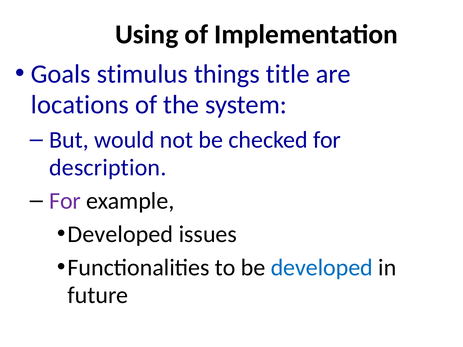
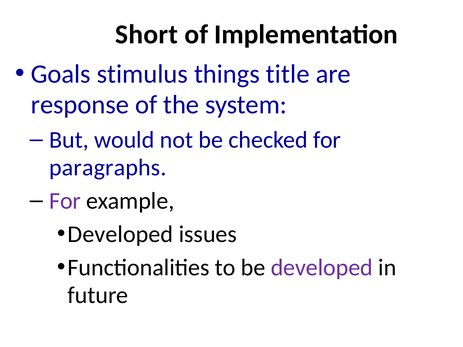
Using: Using -> Short (147, 35)
locations: locations -> response (80, 105)
description: description -> paragraphs (108, 168)
developed colour: blue -> purple (322, 268)
